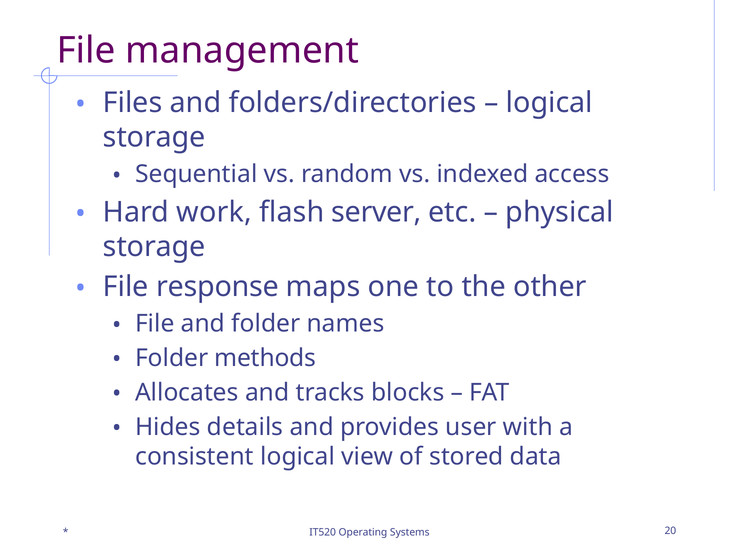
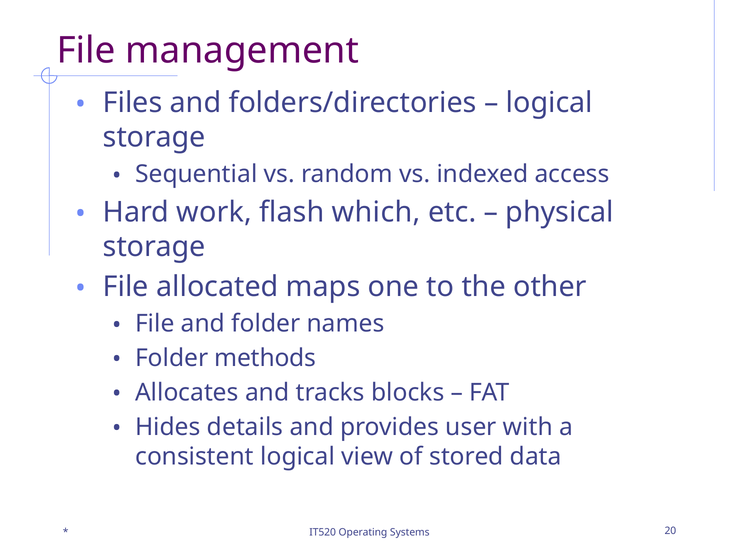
server: server -> which (376, 212)
response: response -> allocated (217, 287)
